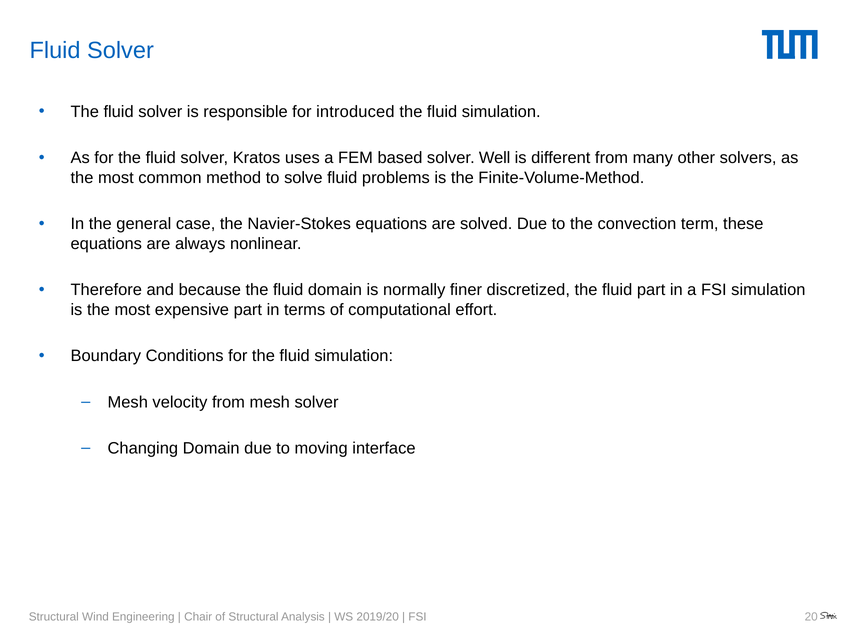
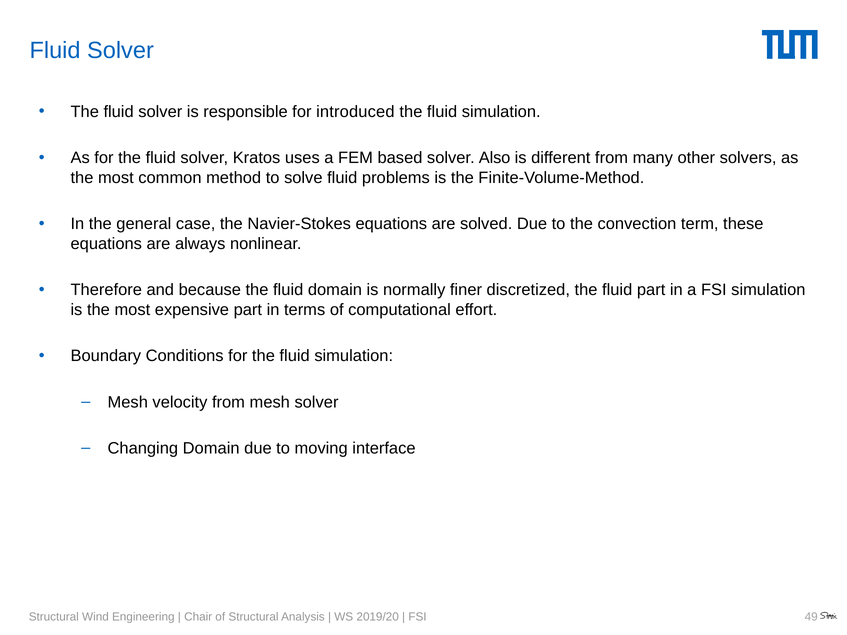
Well: Well -> Also (495, 158)
20: 20 -> 49 (811, 617)
